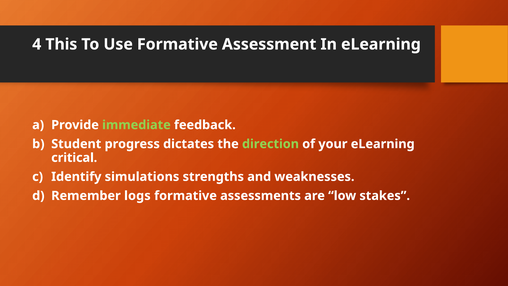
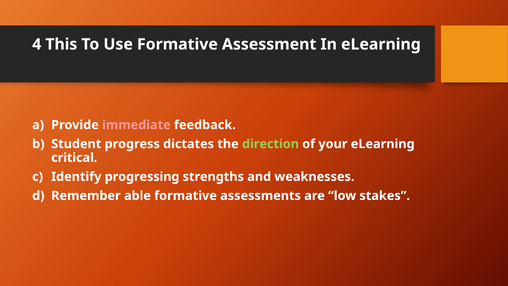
immediate colour: light green -> pink (136, 125)
simulations: simulations -> progressing (142, 177)
logs: logs -> able (137, 196)
